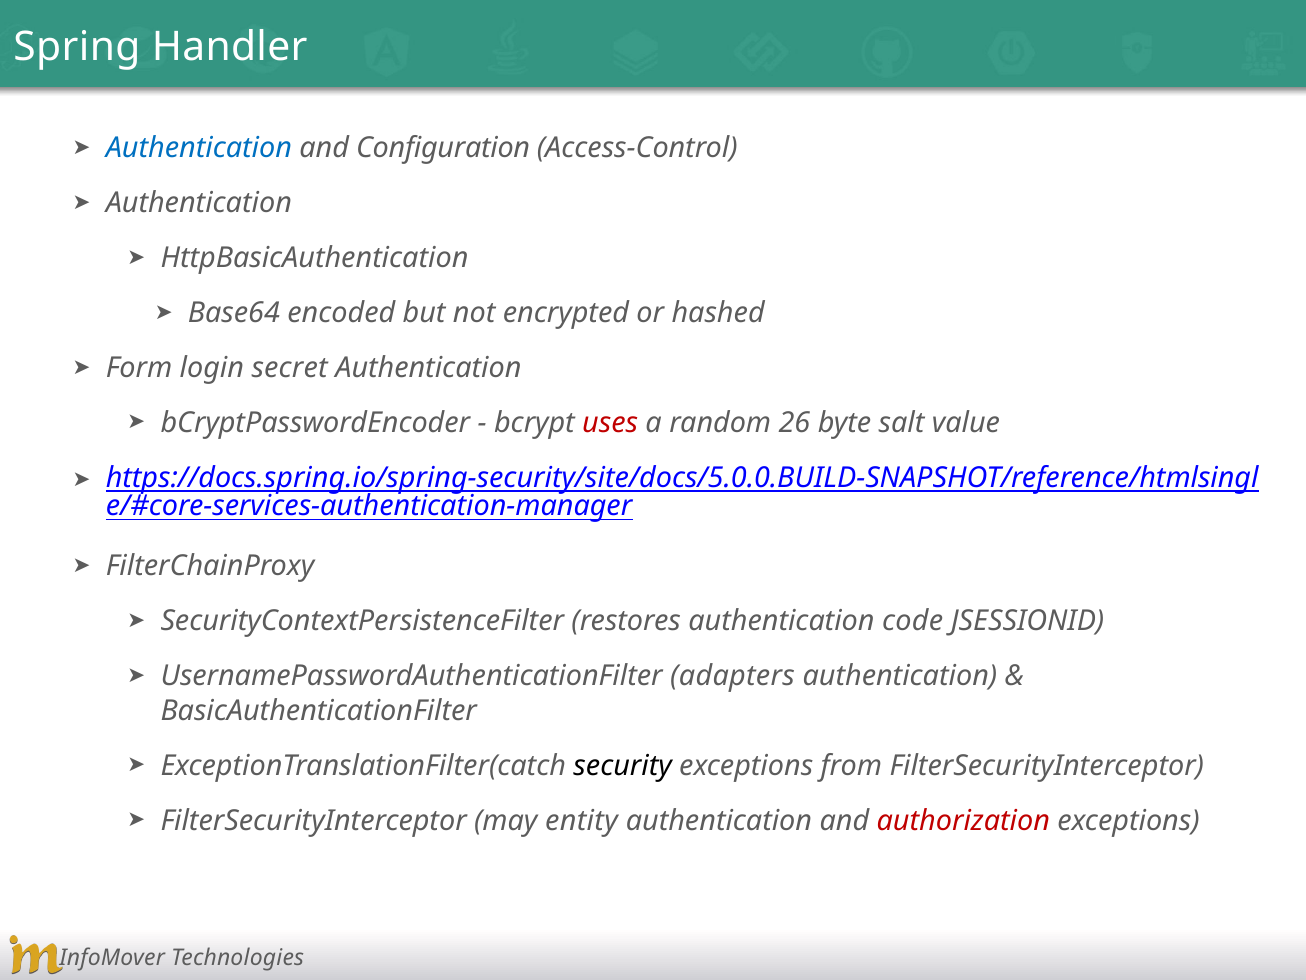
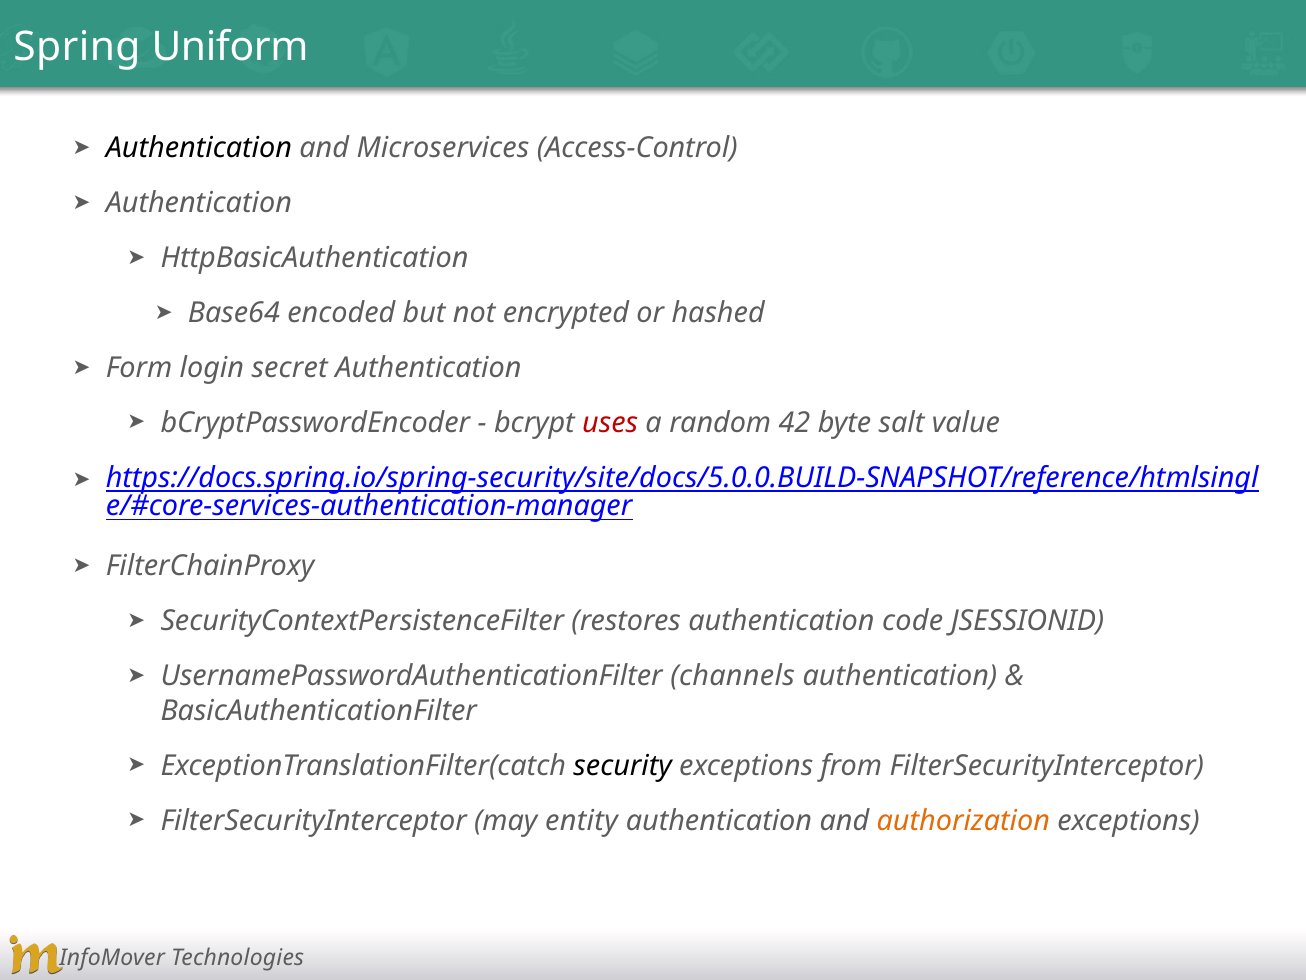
Handler: Handler -> Uniform (230, 47)
Authentication colour: blue -> black (199, 148)
Configuration: Configuration -> Microservices (443, 148)
26: 26 -> 42 (795, 422)
adapters: adapters -> channels (733, 676)
authorization colour: red -> orange (963, 820)
